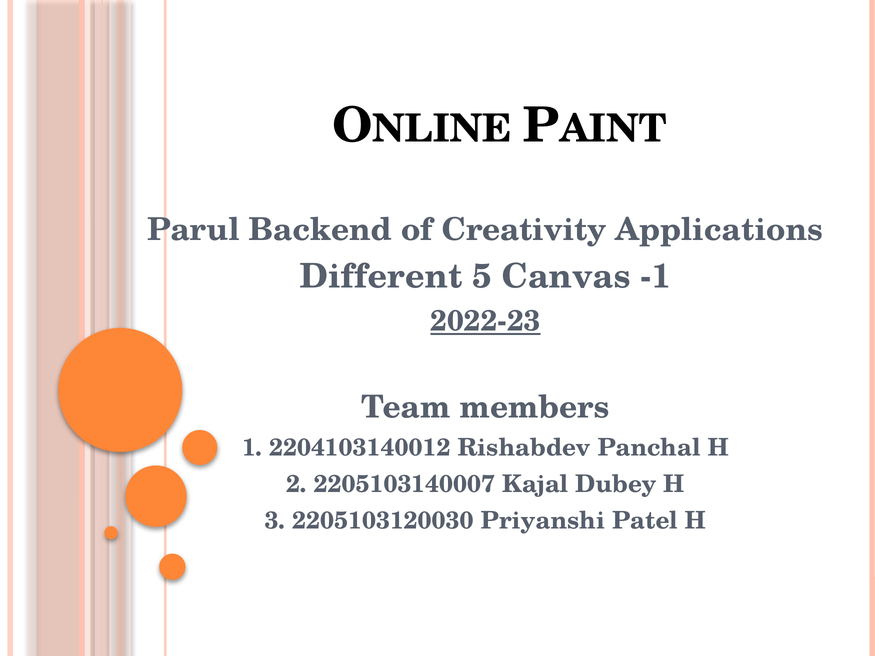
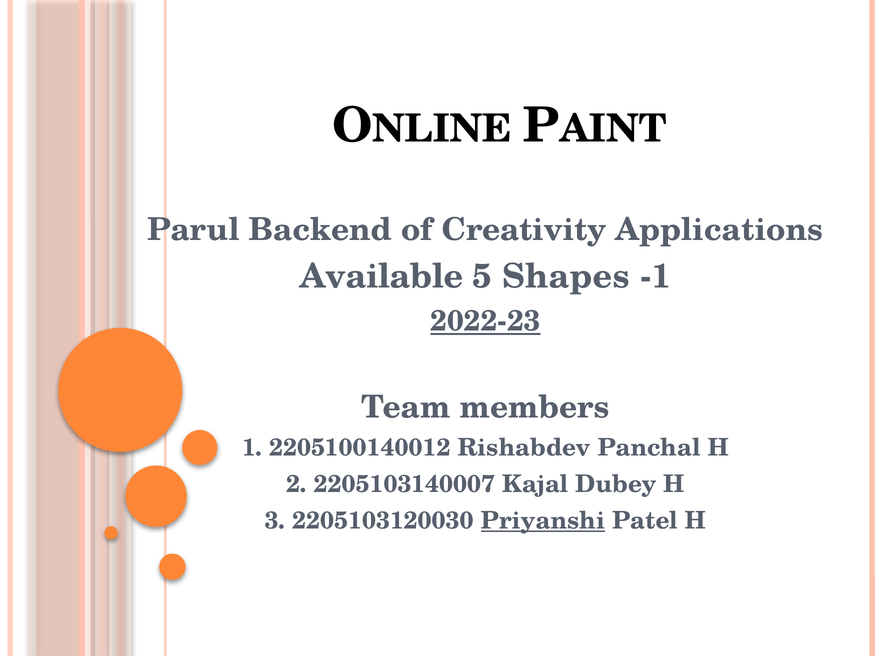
Different: Different -> Available (381, 277)
Canvas: Canvas -> Shapes (566, 277)
2204103140012: 2204103140012 -> 2205100140012 (360, 448)
Priyanshi underline: none -> present (543, 521)
